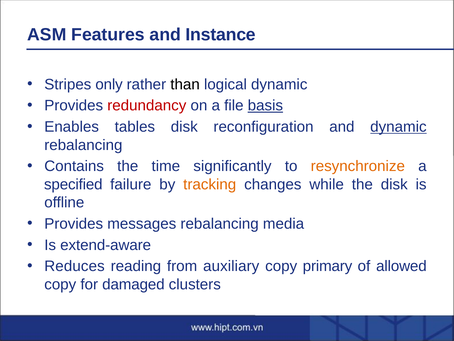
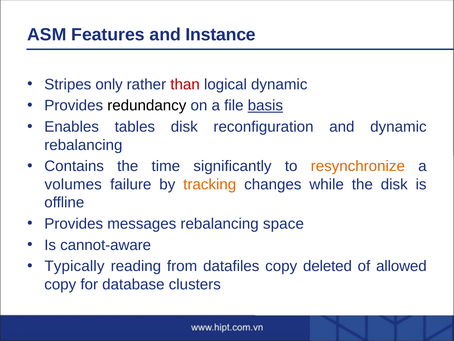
than colour: black -> red (185, 84)
redundancy colour: red -> black (147, 105)
dynamic underline: present -> none (398, 127)
specified: specified -> volumes (73, 184)
media: media -> space (283, 224)
extend-aware: extend-aware -> cannot-aware (106, 245)
Reduces: Reduces -> Typically (74, 266)
auxiliary: auxiliary -> datafiles (231, 266)
primary: primary -> deleted (328, 266)
damaged: damaged -> database (133, 284)
